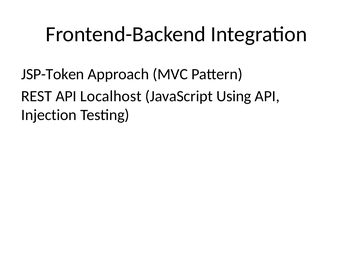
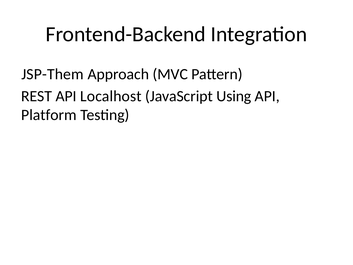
JSP-Token: JSP-Token -> JSP-Them (53, 74)
Injection: Injection -> Platform (49, 115)
